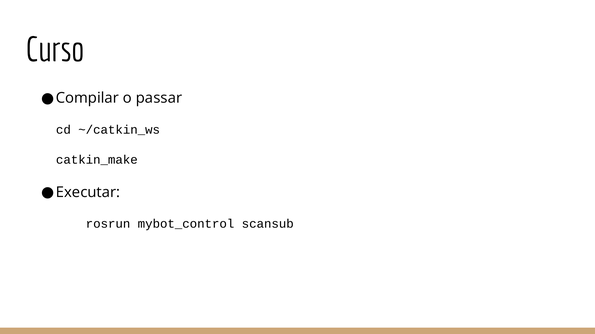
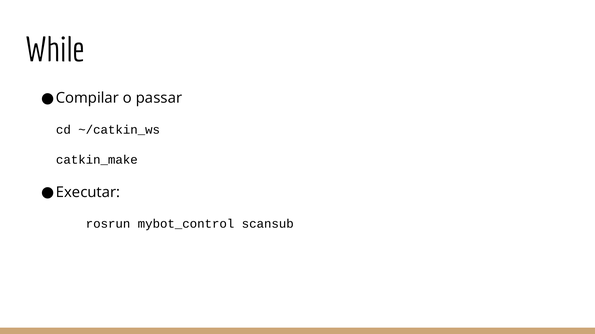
Curso: Curso -> While (55, 50)
